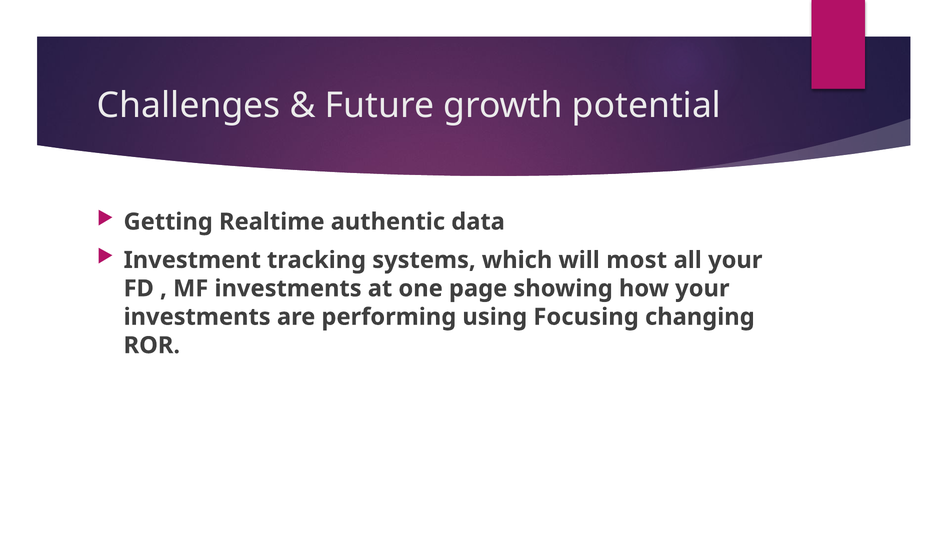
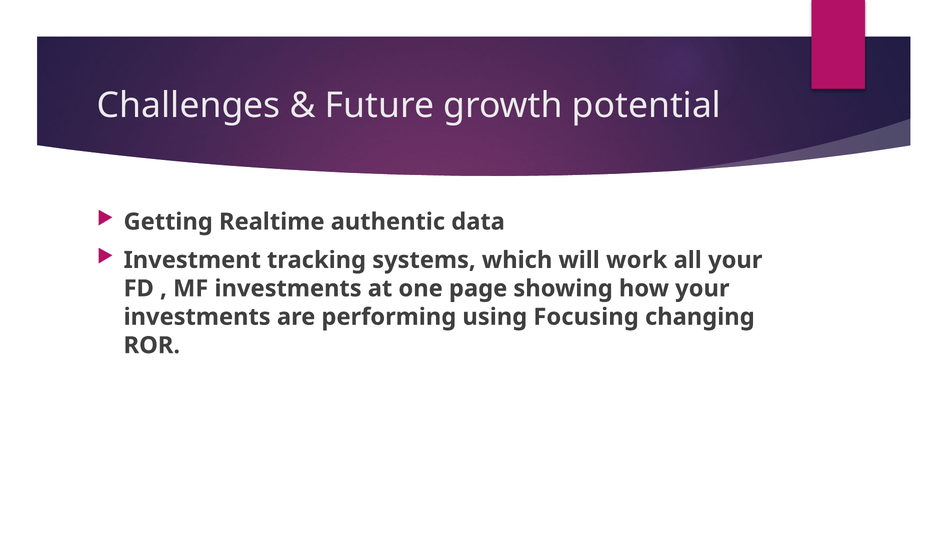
most: most -> work (637, 260)
